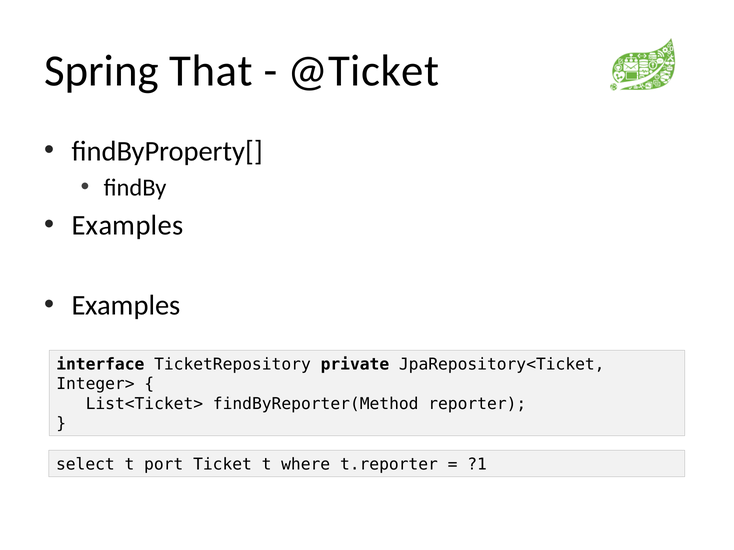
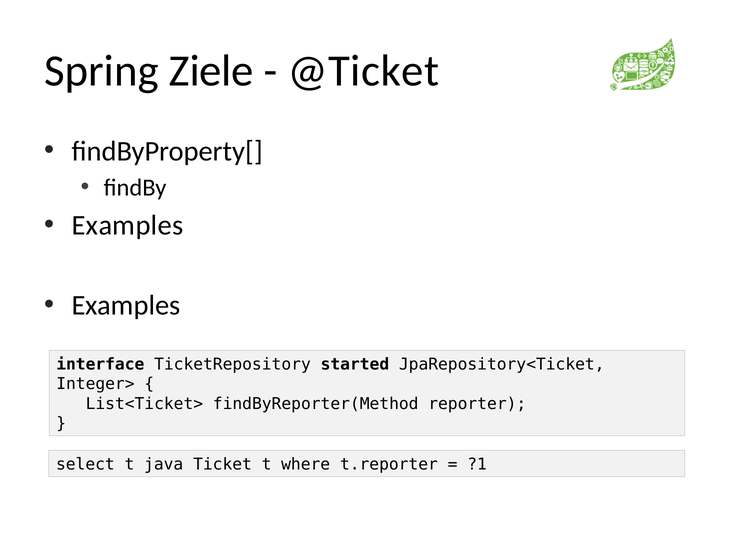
That: That -> Ziele (211, 71)
private: private -> started (355, 365)
port: port -> java (164, 465)
